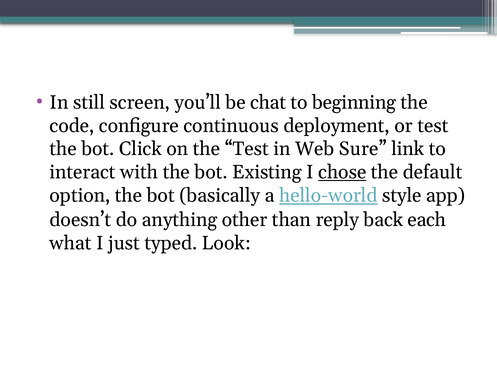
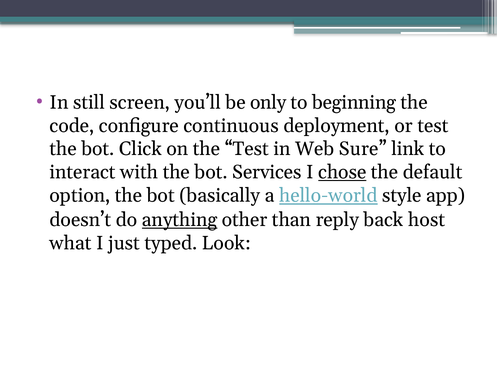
chat: chat -> only (268, 102)
Existing: Existing -> Services (267, 172)
anything underline: none -> present (180, 220)
each: each -> host (427, 220)
